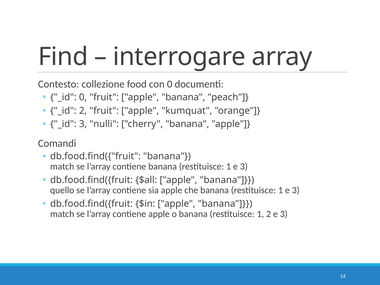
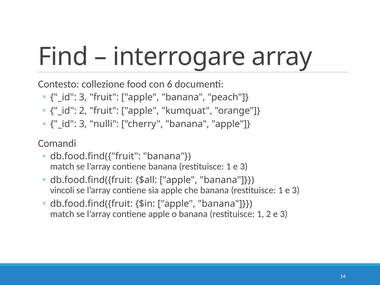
con 0: 0 -> 6 (170, 84)
0: 0 -> 3 (83, 97)
quello: quello -> vincoli (62, 190)
